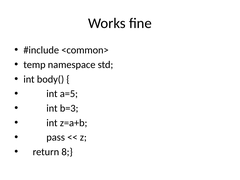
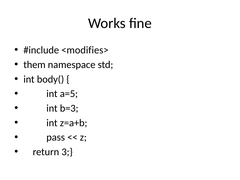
<common>: <common> -> <modifies> (85, 50)
temp: temp -> them (34, 65)
8: 8 -> 3 (67, 152)
